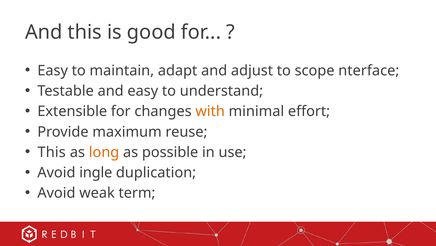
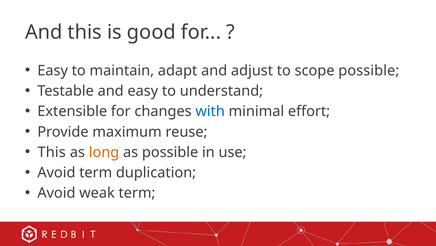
scope nterface: nterface -> possible (369, 70)
with colour: orange -> blue (210, 111)
Avoid ingle: ingle -> term (96, 172)
